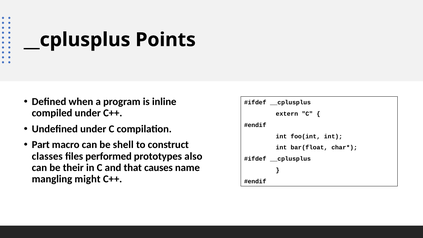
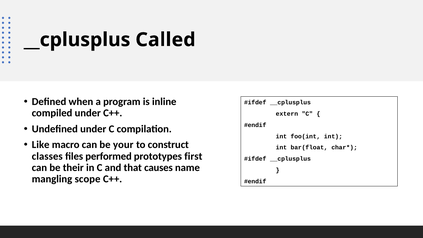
Points: Points -> Called (165, 40)
Part: Part -> Like (41, 145)
shell: shell -> your (123, 145)
also: also -> first (193, 156)
might: might -> scope (88, 179)
